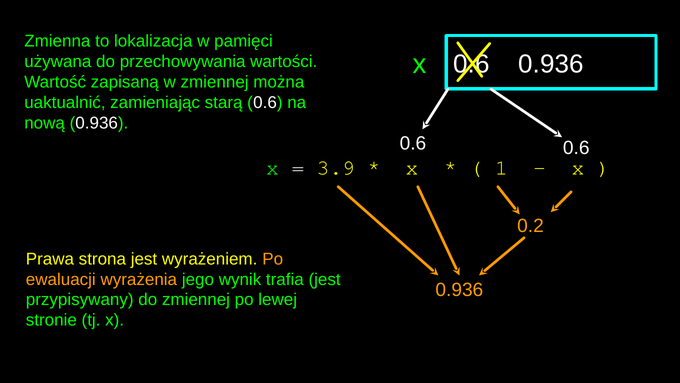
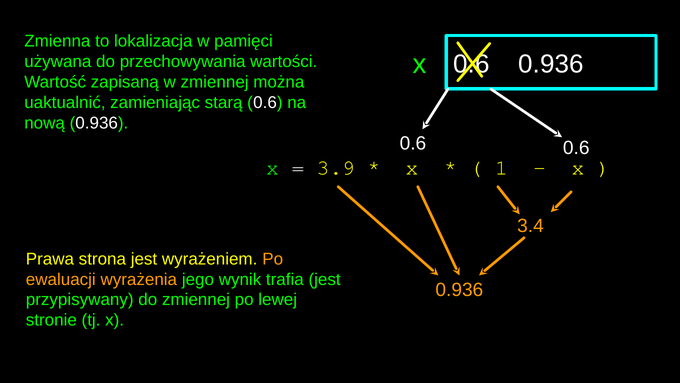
0.2: 0.2 -> 3.4 (530, 226)
